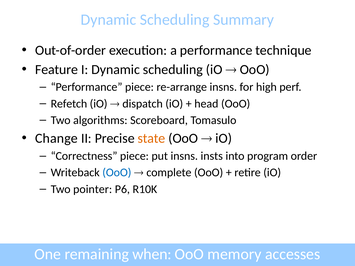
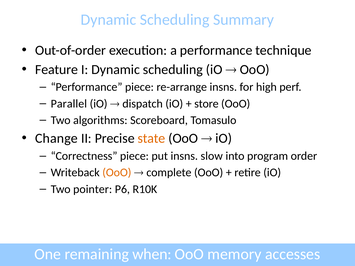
Refetch: Refetch -> Parallel (69, 104)
head: head -> store (206, 104)
insts: insts -> slow (212, 156)
OoO colour: blue -> orange (117, 173)
